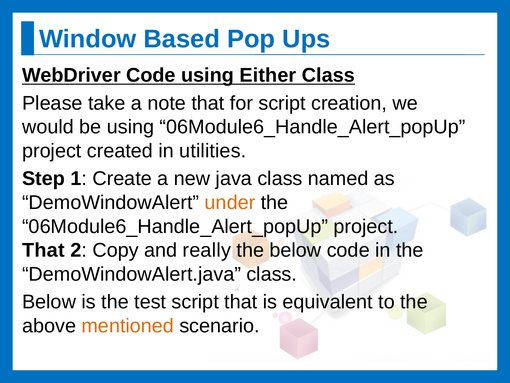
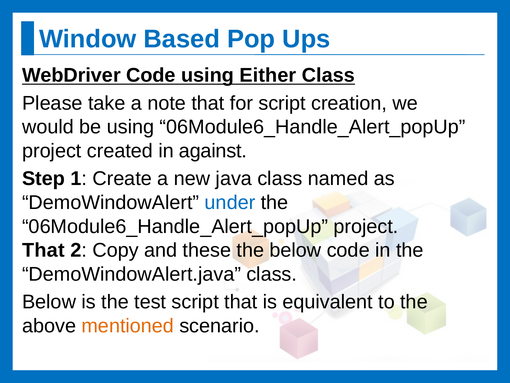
utilities: utilities -> against (213, 151)
under colour: orange -> blue (230, 202)
really: really -> these (207, 250)
